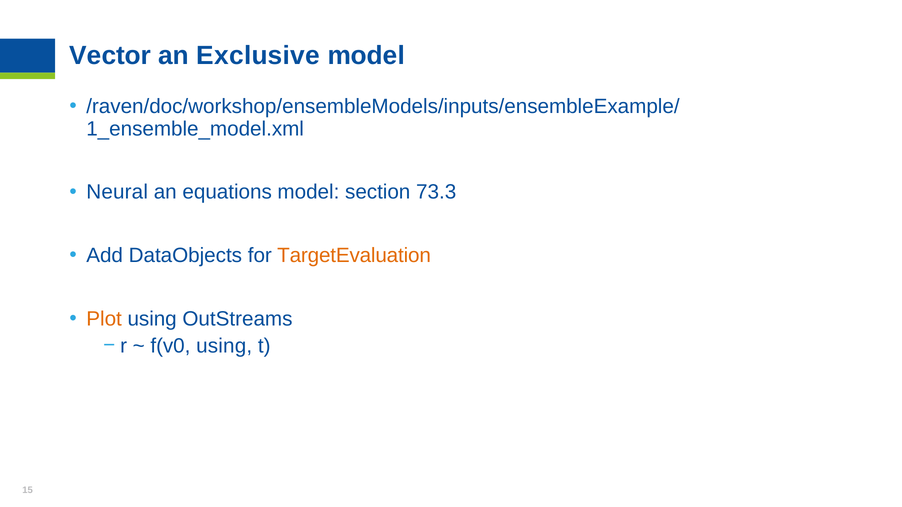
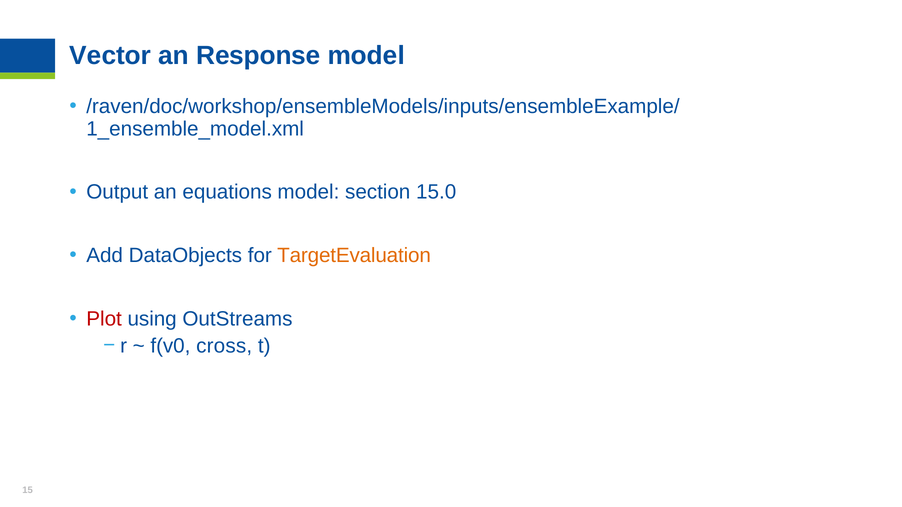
Exclusive: Exclusive -> Response (258, 55)
Neural: Neural -> Output (117, 192)
73.3: 73.3 -> 15.0 (436, 192)
Plot colour: orange -> red (104, 319)
f(v0 using: using -> cross (224, 346)
